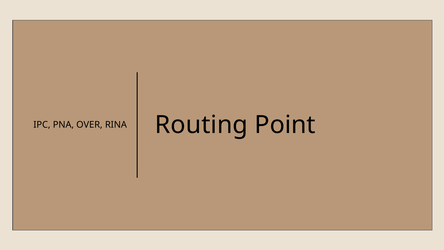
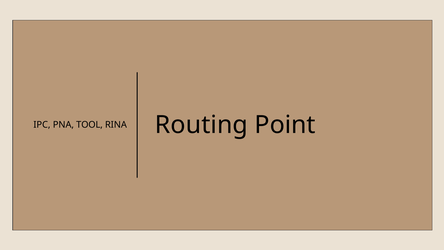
OVER: OVER -> TOOL (89, 125)
